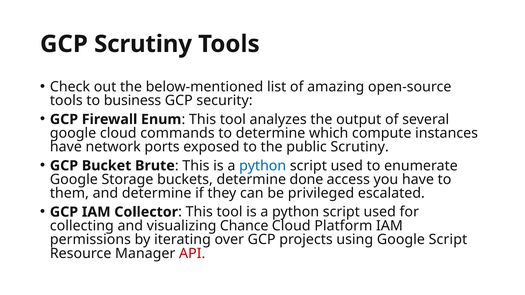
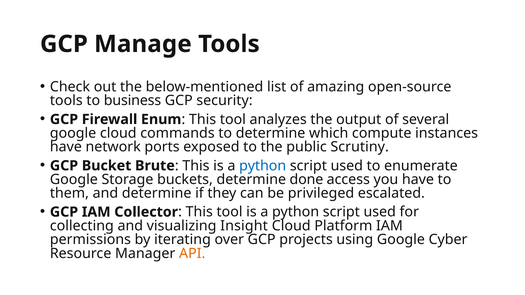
GCP Scrutiny: Scrutiny -> Manage (143, 44)
Chance: Chance -> Insight (244, 226)
Google Script: Script -> Cyber (448, 240)
API colour: red -> orange (192, 254)
